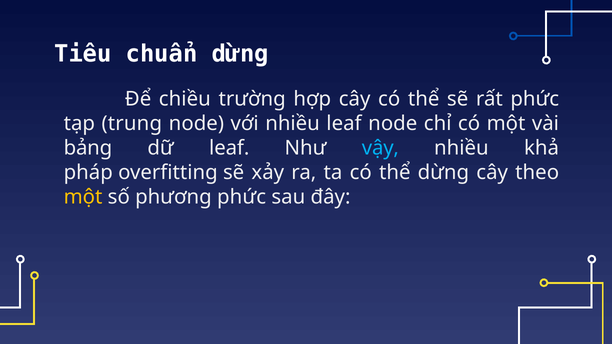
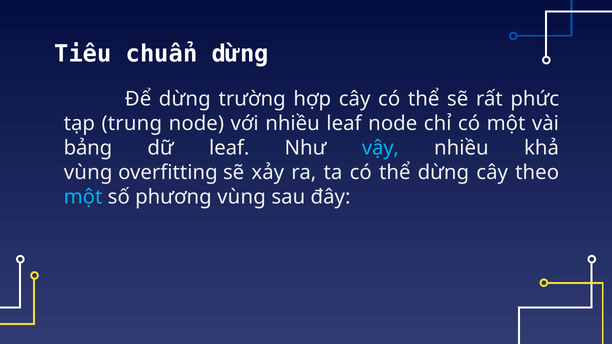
Để chiều: chiều -> dừng (185, 99)
pháp: pháp -> vùng (88, 173)
một colour: yellow -> light blue (83, 197)
phương phức: phức -> vùng (242, 197)
